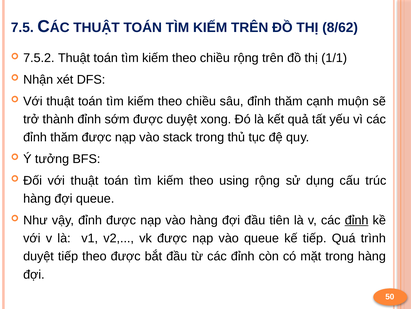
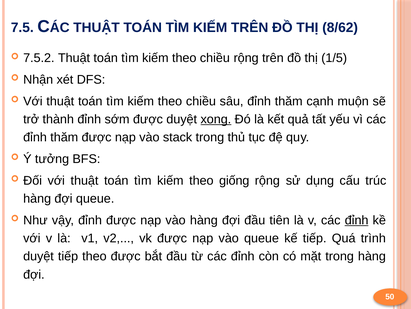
1/1: 1/1 -> 1/5 (334, 58)
xong underline: none -> present (216, 119)
using: using -> giống (234, 180)
